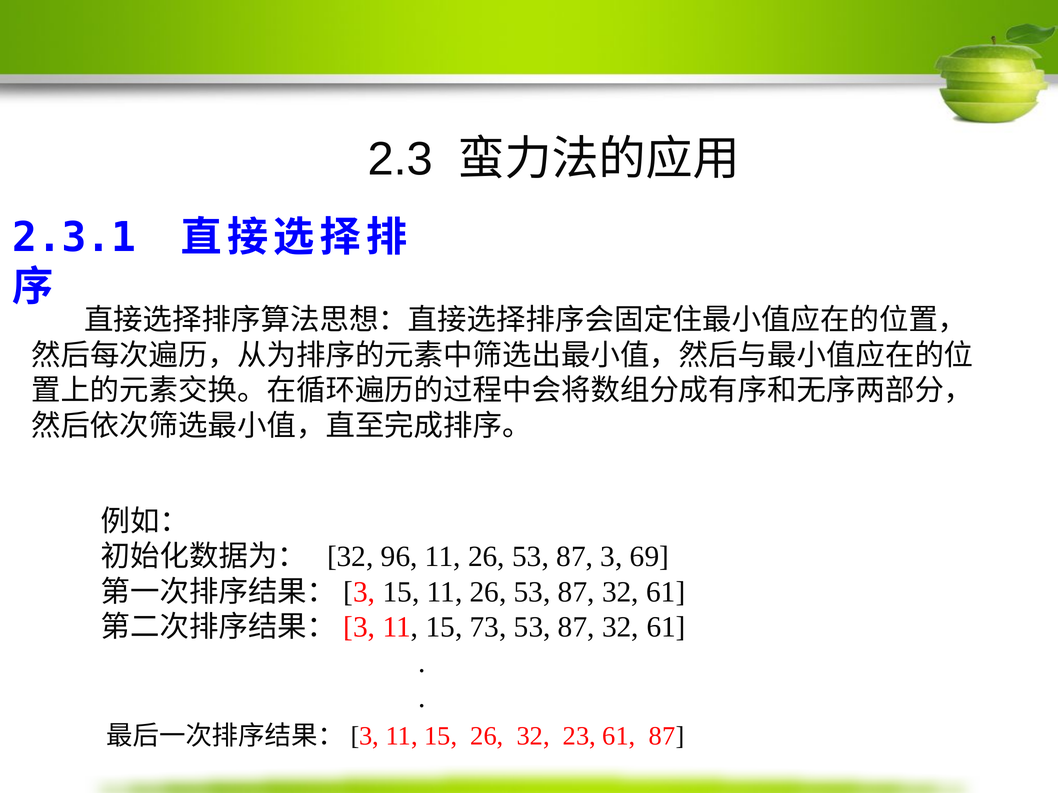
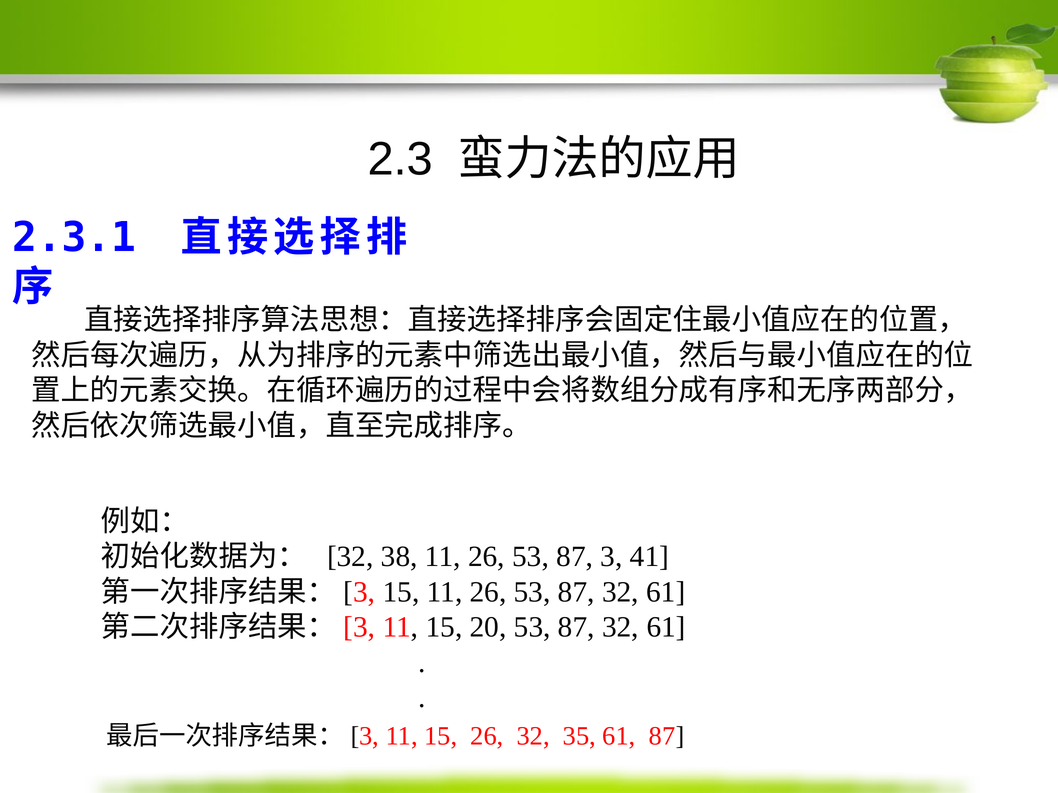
96: 96 -> 38 (399, 557)
69: 69 -> 41 (649, 557)
73: 73 -> 20 (488, 628)
23: 23 -> 35 (579, 736)
